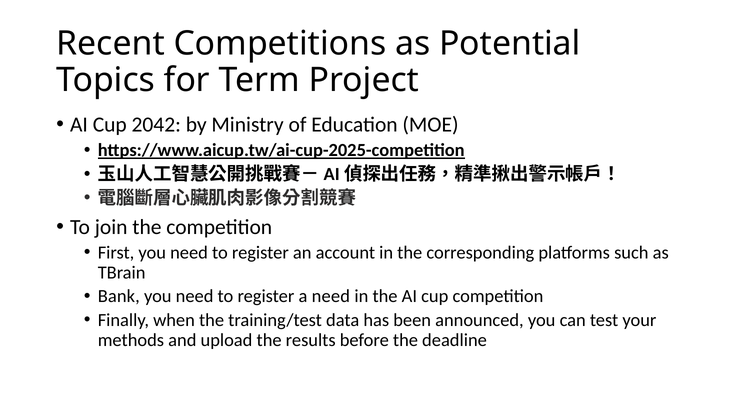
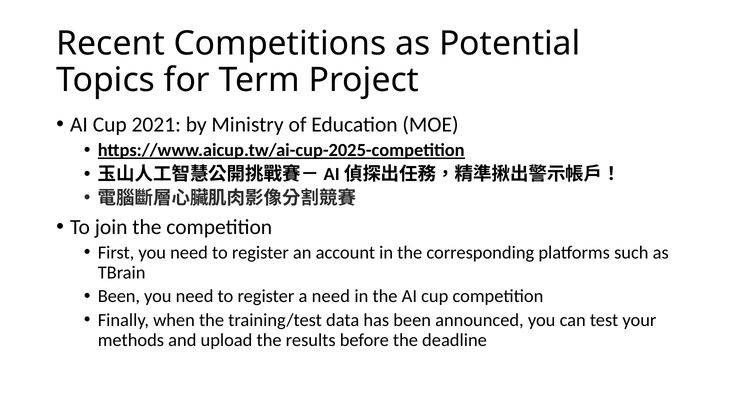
2042: 2042 -> 2021 (156, 125)
Bank: Bank -> Been (119, 296)
